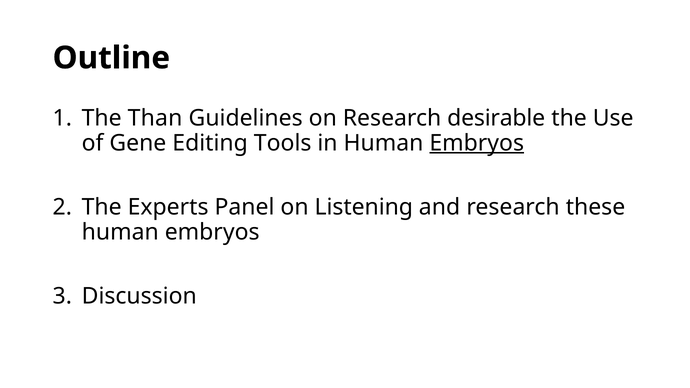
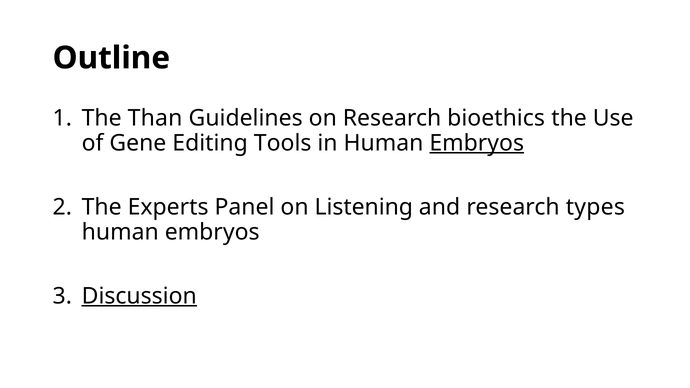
desirable: desirable -> bioethics (496, 118)
these: these -> types (595, 207)
Discussion underline: none -> present (139, 296)
